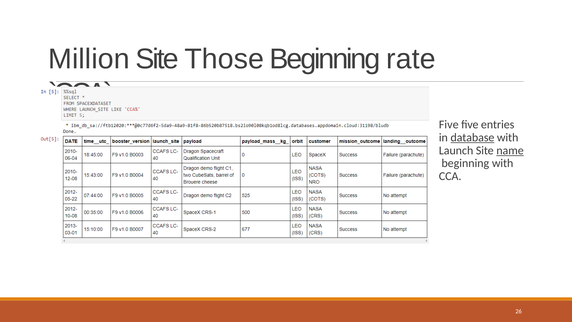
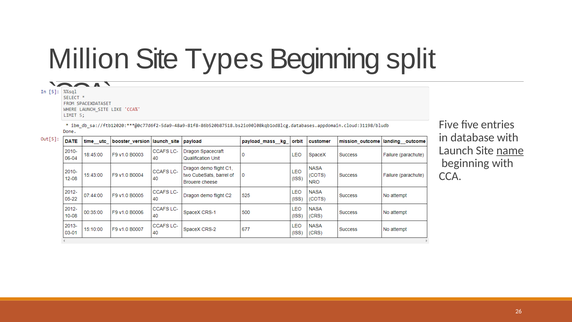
Those: Those -> Types (224, 59)
rate: rate -> split (411, 59)
database underline: present -> none (472, 137)
